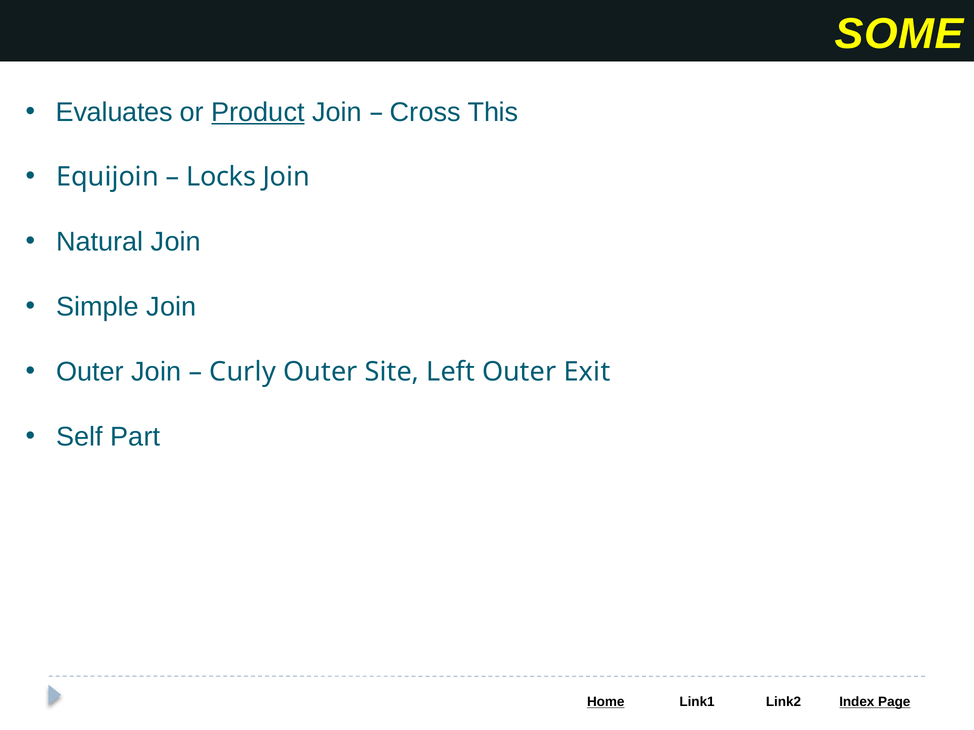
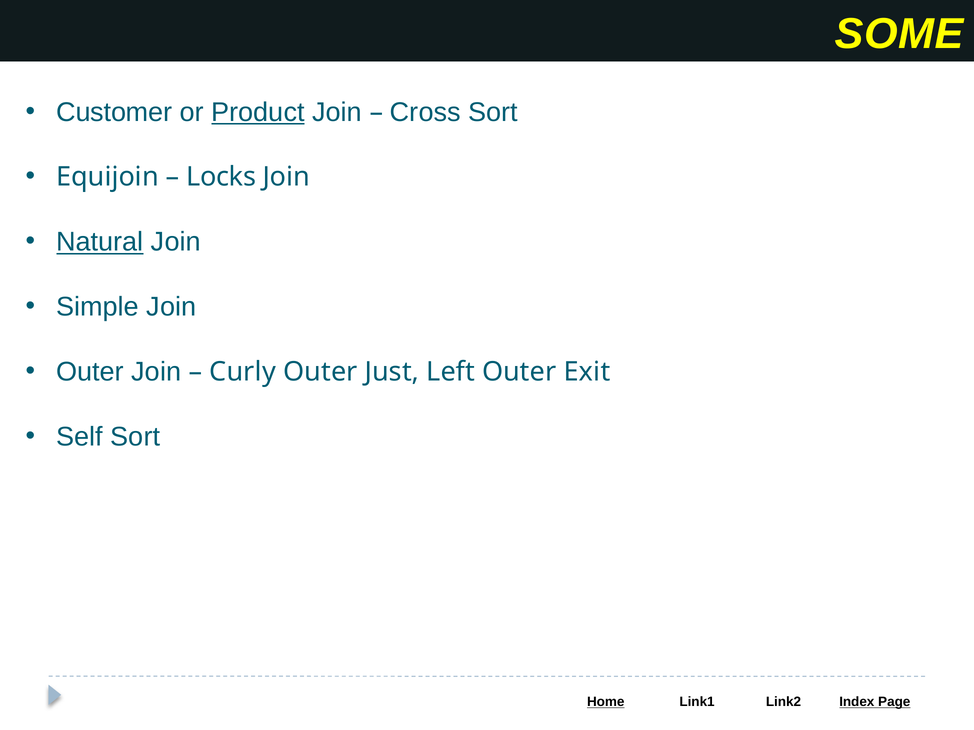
Evaluates: Evaluates -> Customer (114, 112)
Cross This: This -> Sort (493, 112)
Natural underline: none -> present (100, 242)
Site: Site -> Just (392, 372)
Self Part: Part -> Sort (135, 437)
